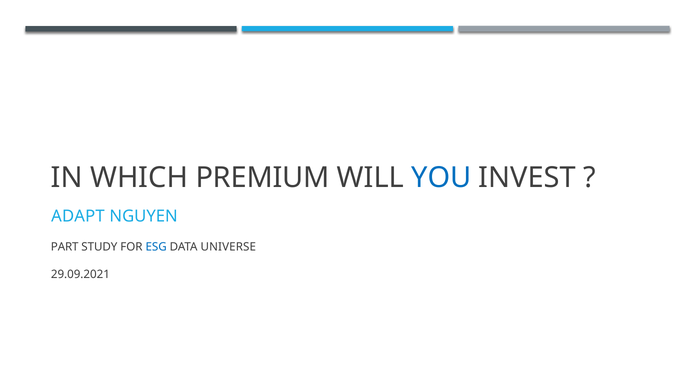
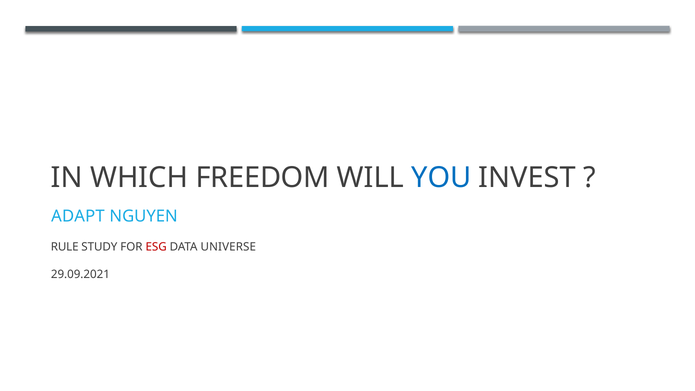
PREMIUM: PREMIUM -> FREEDOM (263, 177)
PART: PART -> RULE (65, 247)
ESG colour: blue -> red (156, 247)
